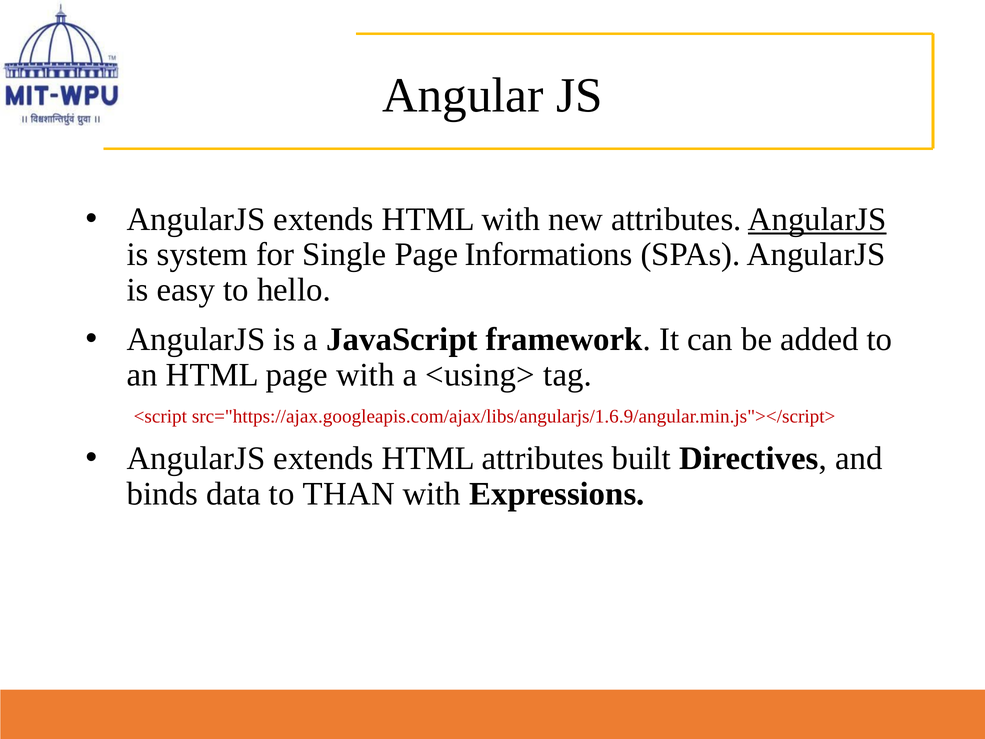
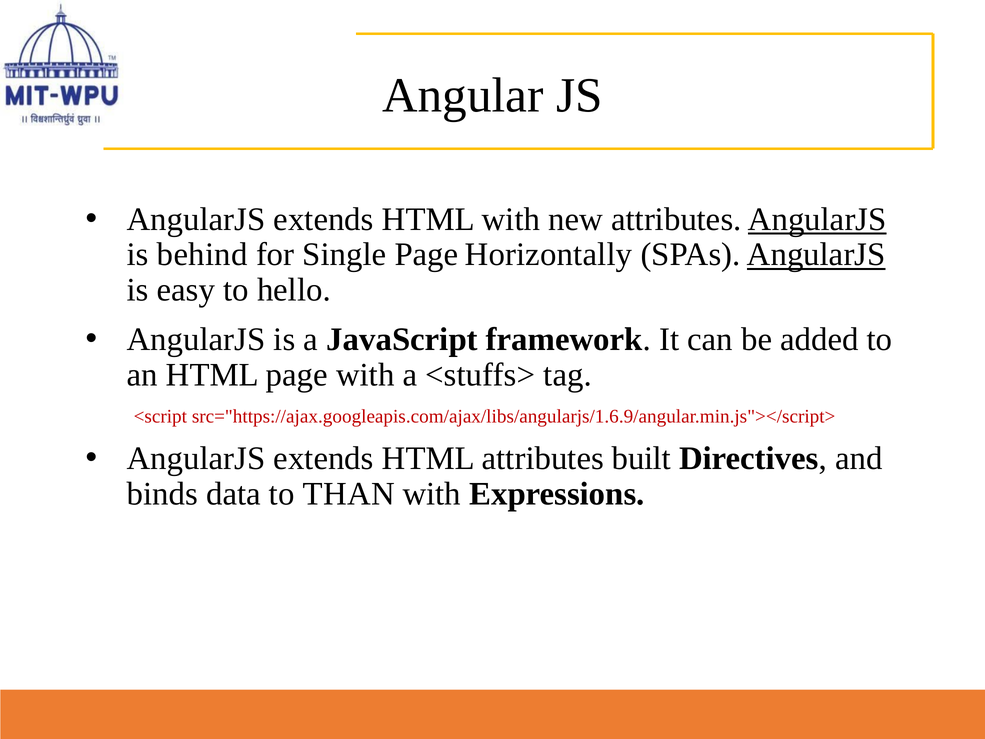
system: system -> behind (202, 255)
Informations: Informations -> Horizontally (548, 255)
AngularJS underline: none -> present (816, 255)
<using>: <using> -> <stuffs> (480, 375)
